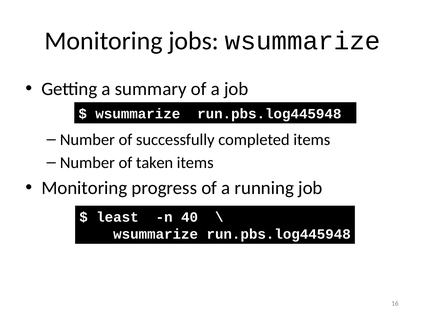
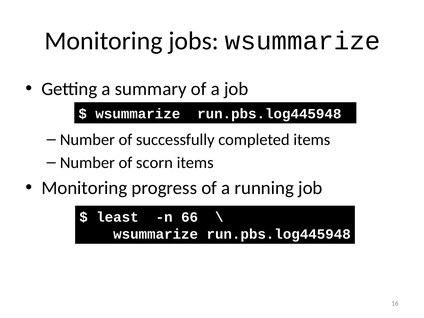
taken: taken -> scorn (154, 163)
40: 40 -> 66 (190, 217)
